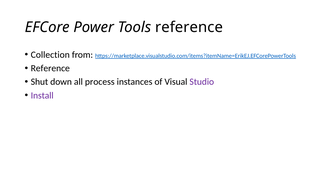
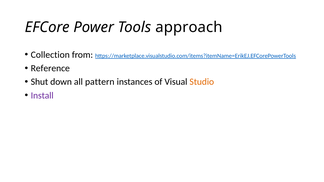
Tools reference: reference -> approach (189, 27)
process: process -> pattern (100, 82)
Studio colour: purple -> orange (202, 82)
